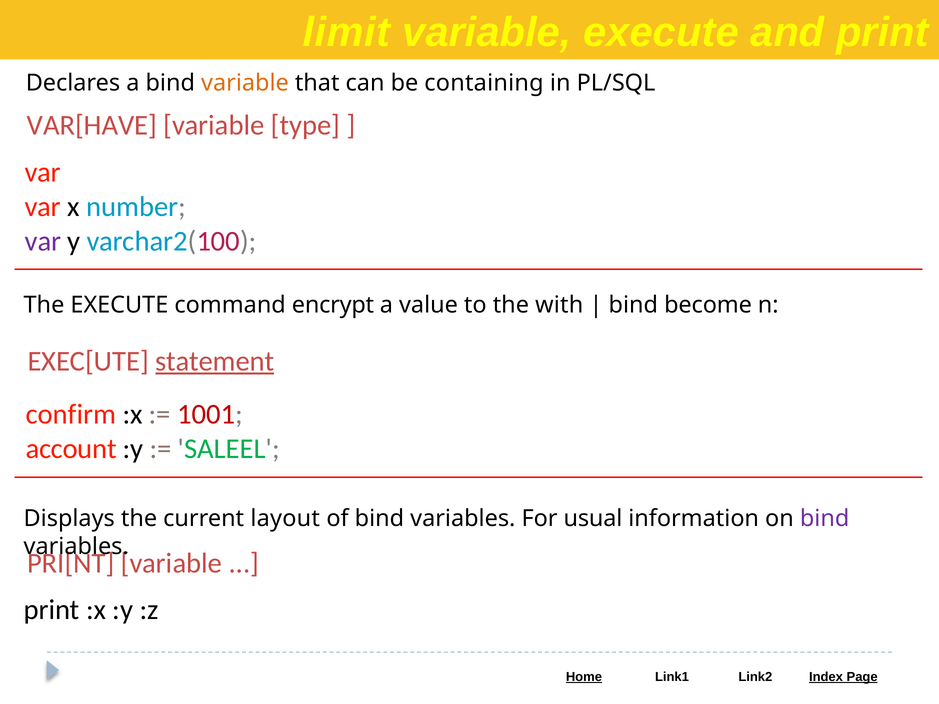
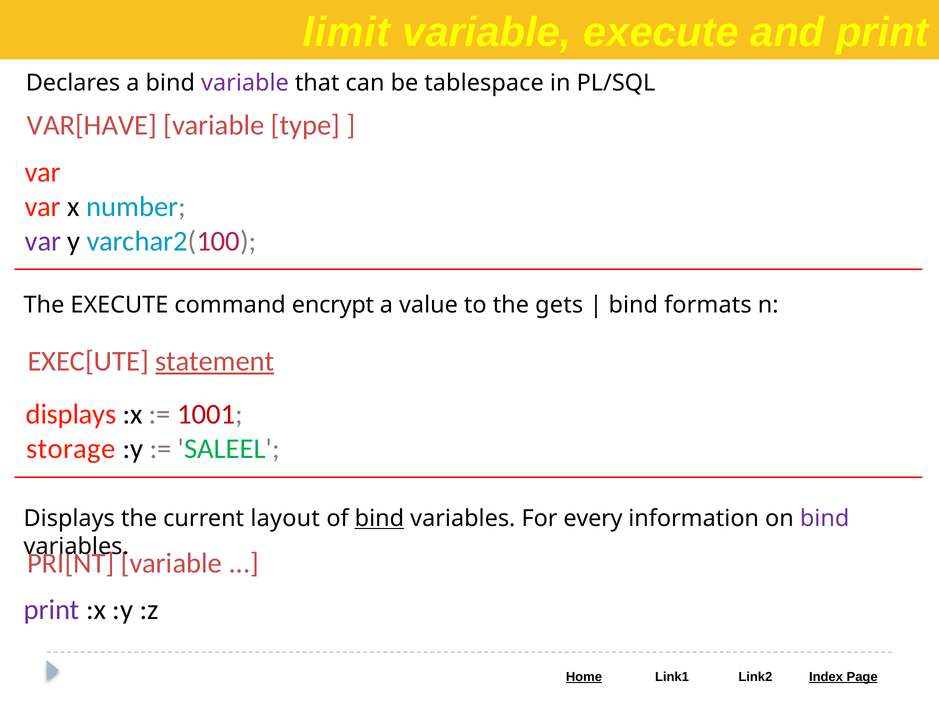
variable colour: orange -> purple (245, 83)
containing: containing -> tablespace (484, 83)
with: with -> gets (559, 305)
become: become -> formats (708, 305)
confirm: confirm -> displays (71, 414)
account: account -> storage (71, 449)
bind underline: none -> present (379, 519)
usual: usual -> every (593, 519)
print colour: black -> purple (52, 610)
